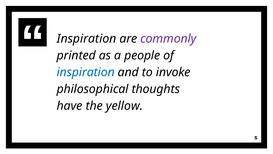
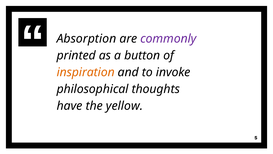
Inspiration: Inspiration -> Absorption (86, 39)
people: people -> button (142, 55)
inspiration colour: blue -> orange (86, 72)
